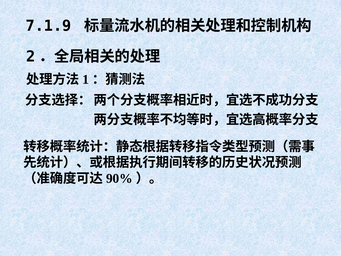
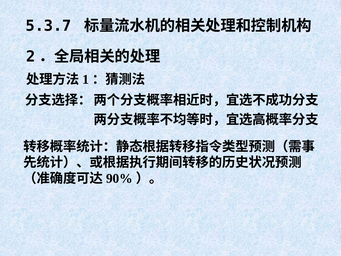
7.1.9: 7.1.9 -> 5.3.7 (49, 26)
